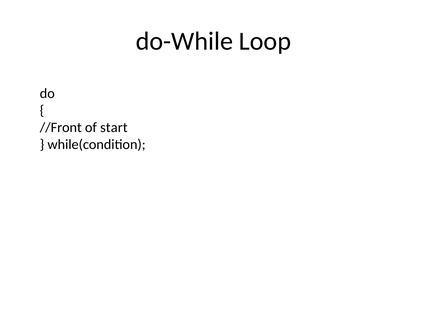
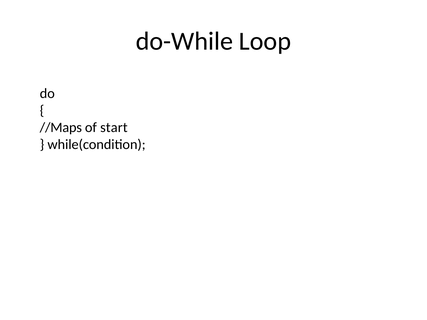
//Front: //Front -> //Maps (61, 128)
